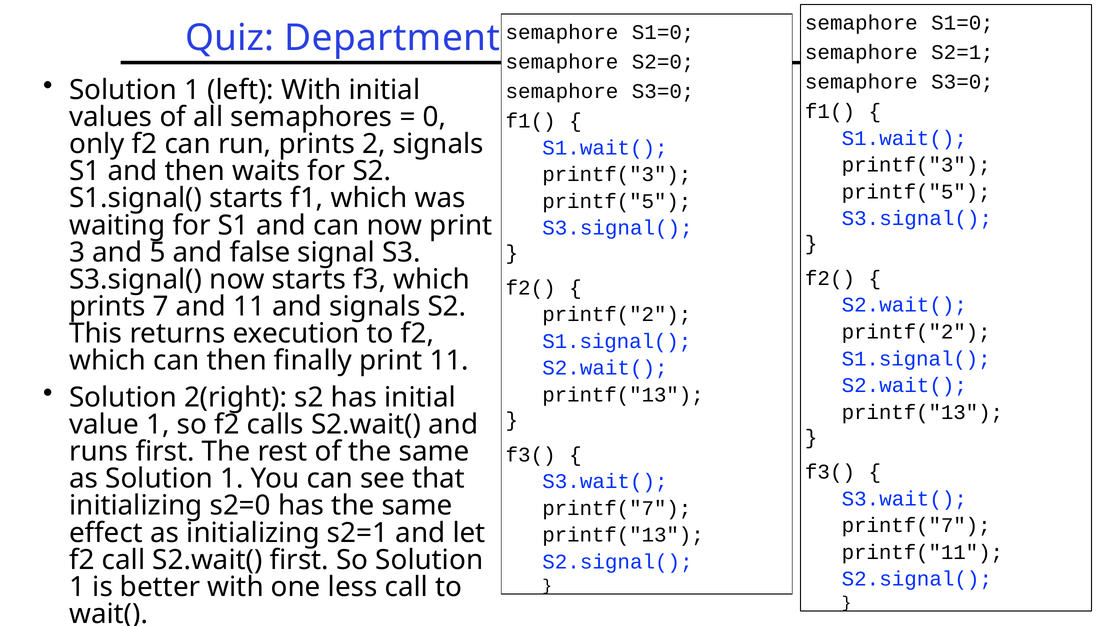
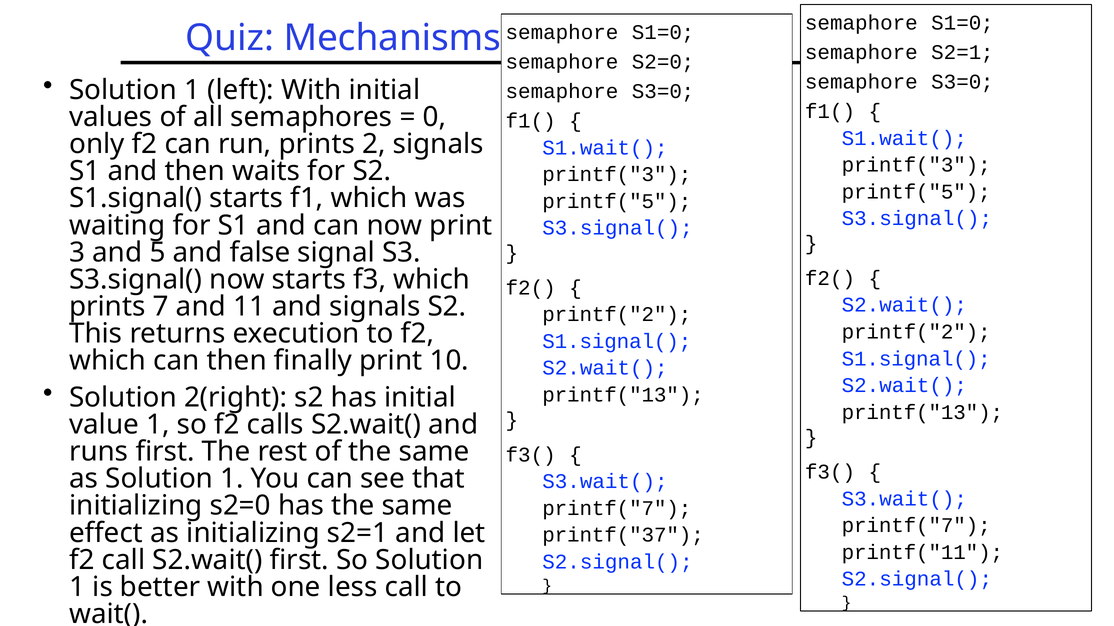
Department: Department -> Mechanisms (392, 38)
print 11: 11 -> 10 (449, 361)
printf("13: printf("13 -> printf("37 (623, 535)
